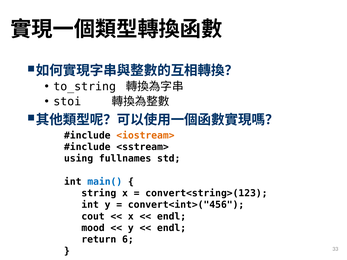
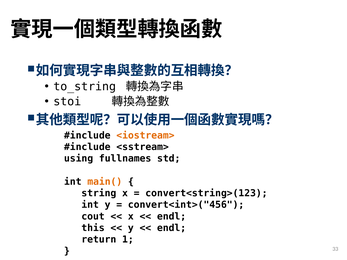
main( colour: blue -> orange (105, 182)
mood: mood -> this (93, 228)
6: 6 -> 1 (128, 240)
